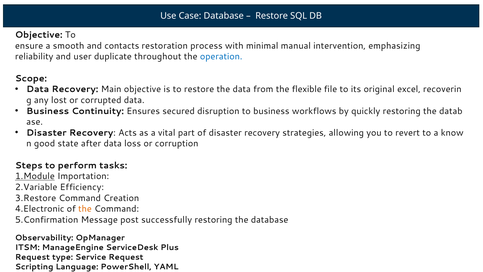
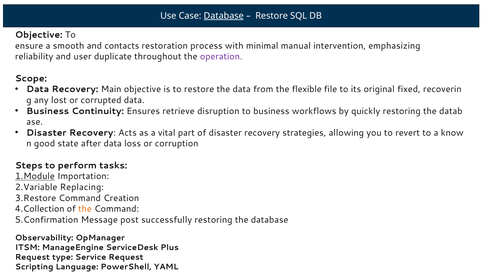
Database underline: none -> present (224, 16)
operation colour: blue -> purple (221, 57)
excel: excel -> fixed (409, 89)
secured: secured -> retrieve (179, 111)
Efficiency: Efficiency -> Replacing (82, 187)
4.Electronic: 4.Electronic -> 4.Collection (40, 209)
